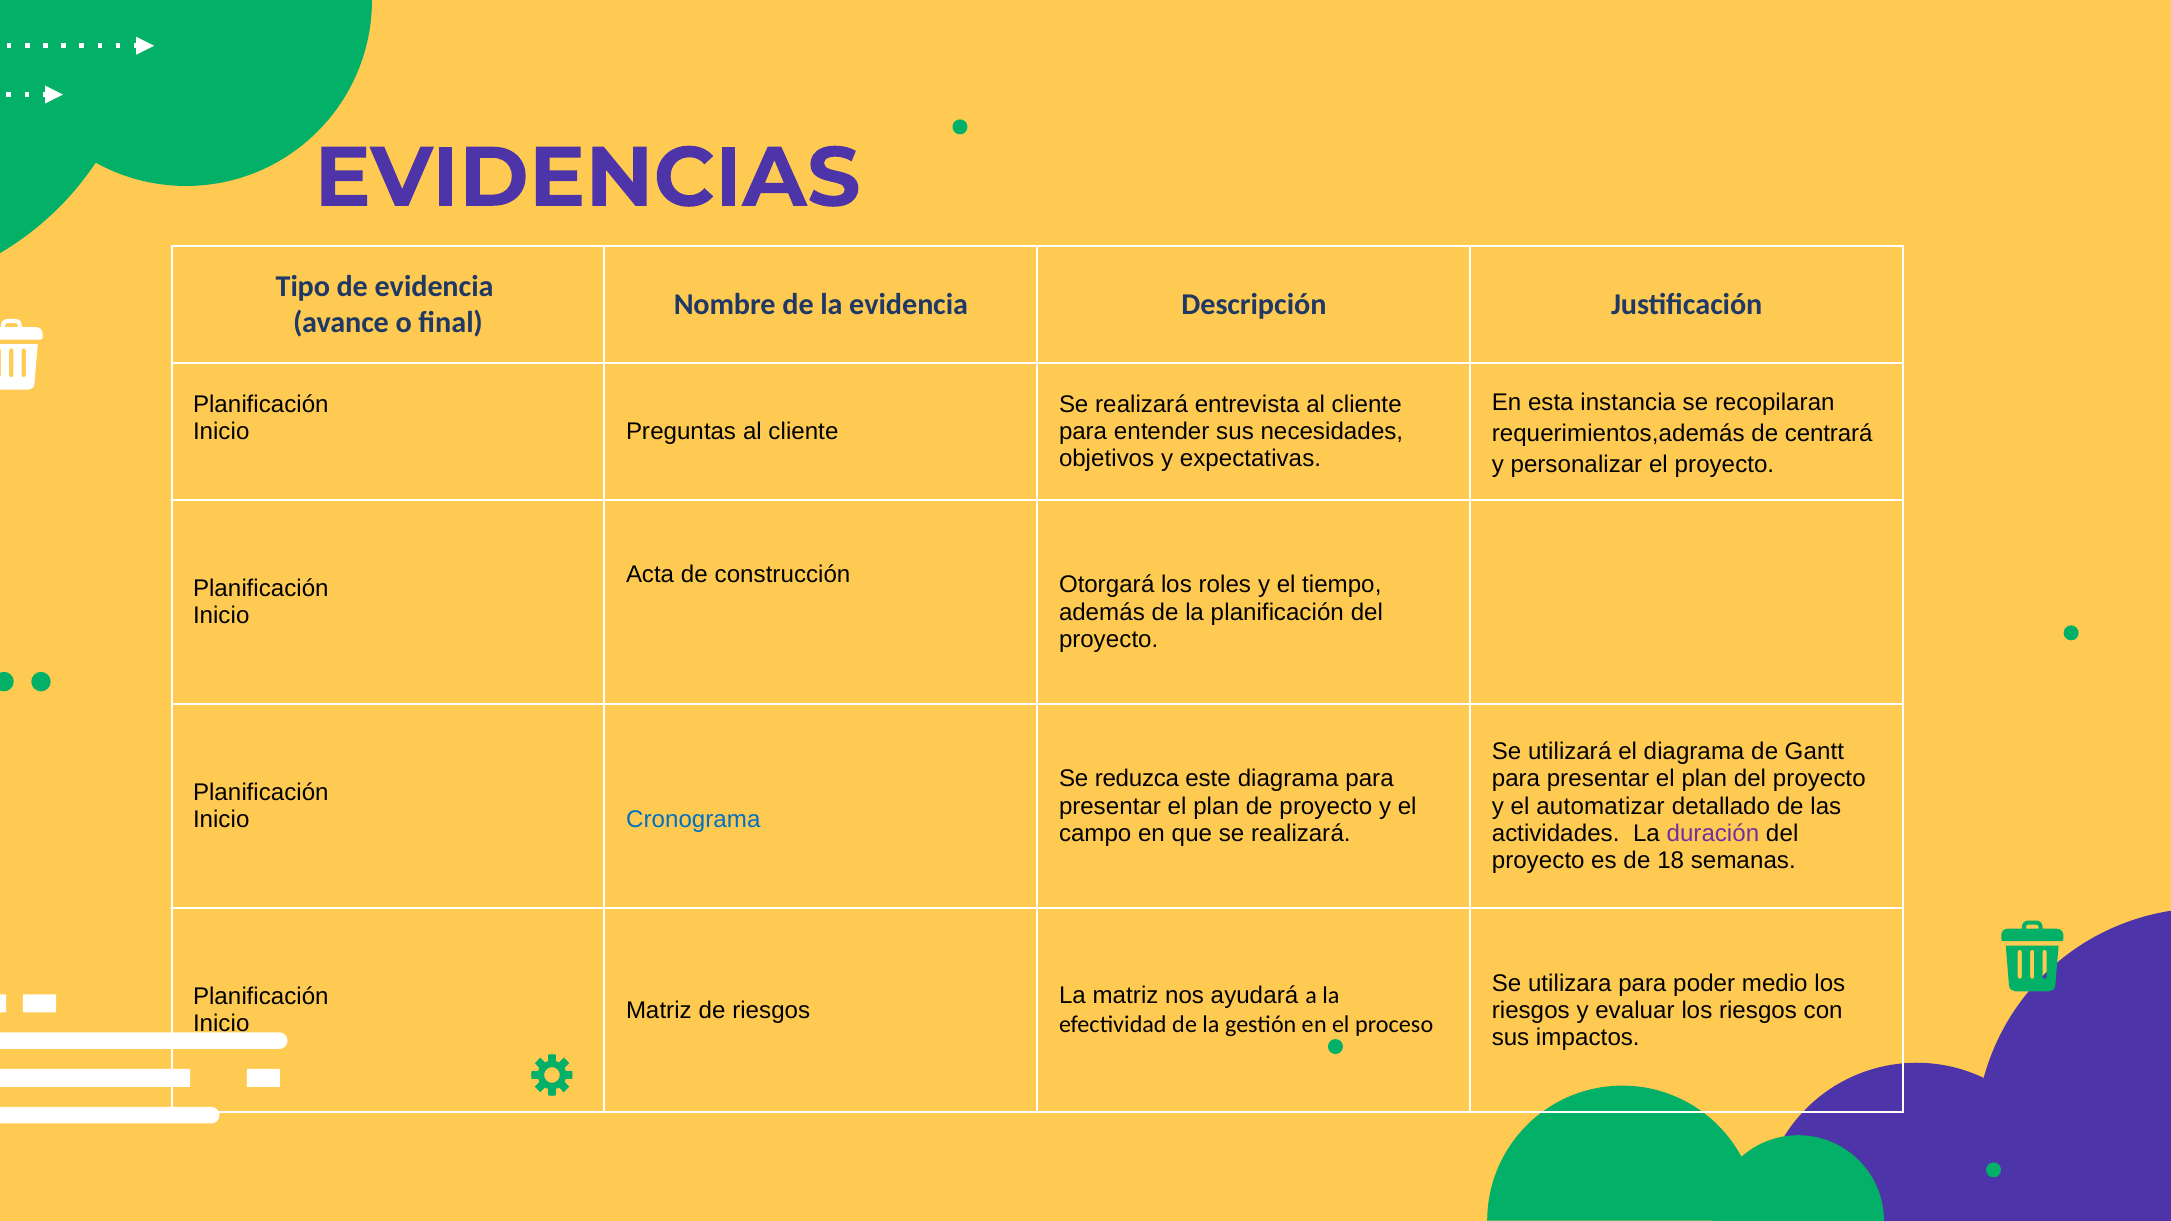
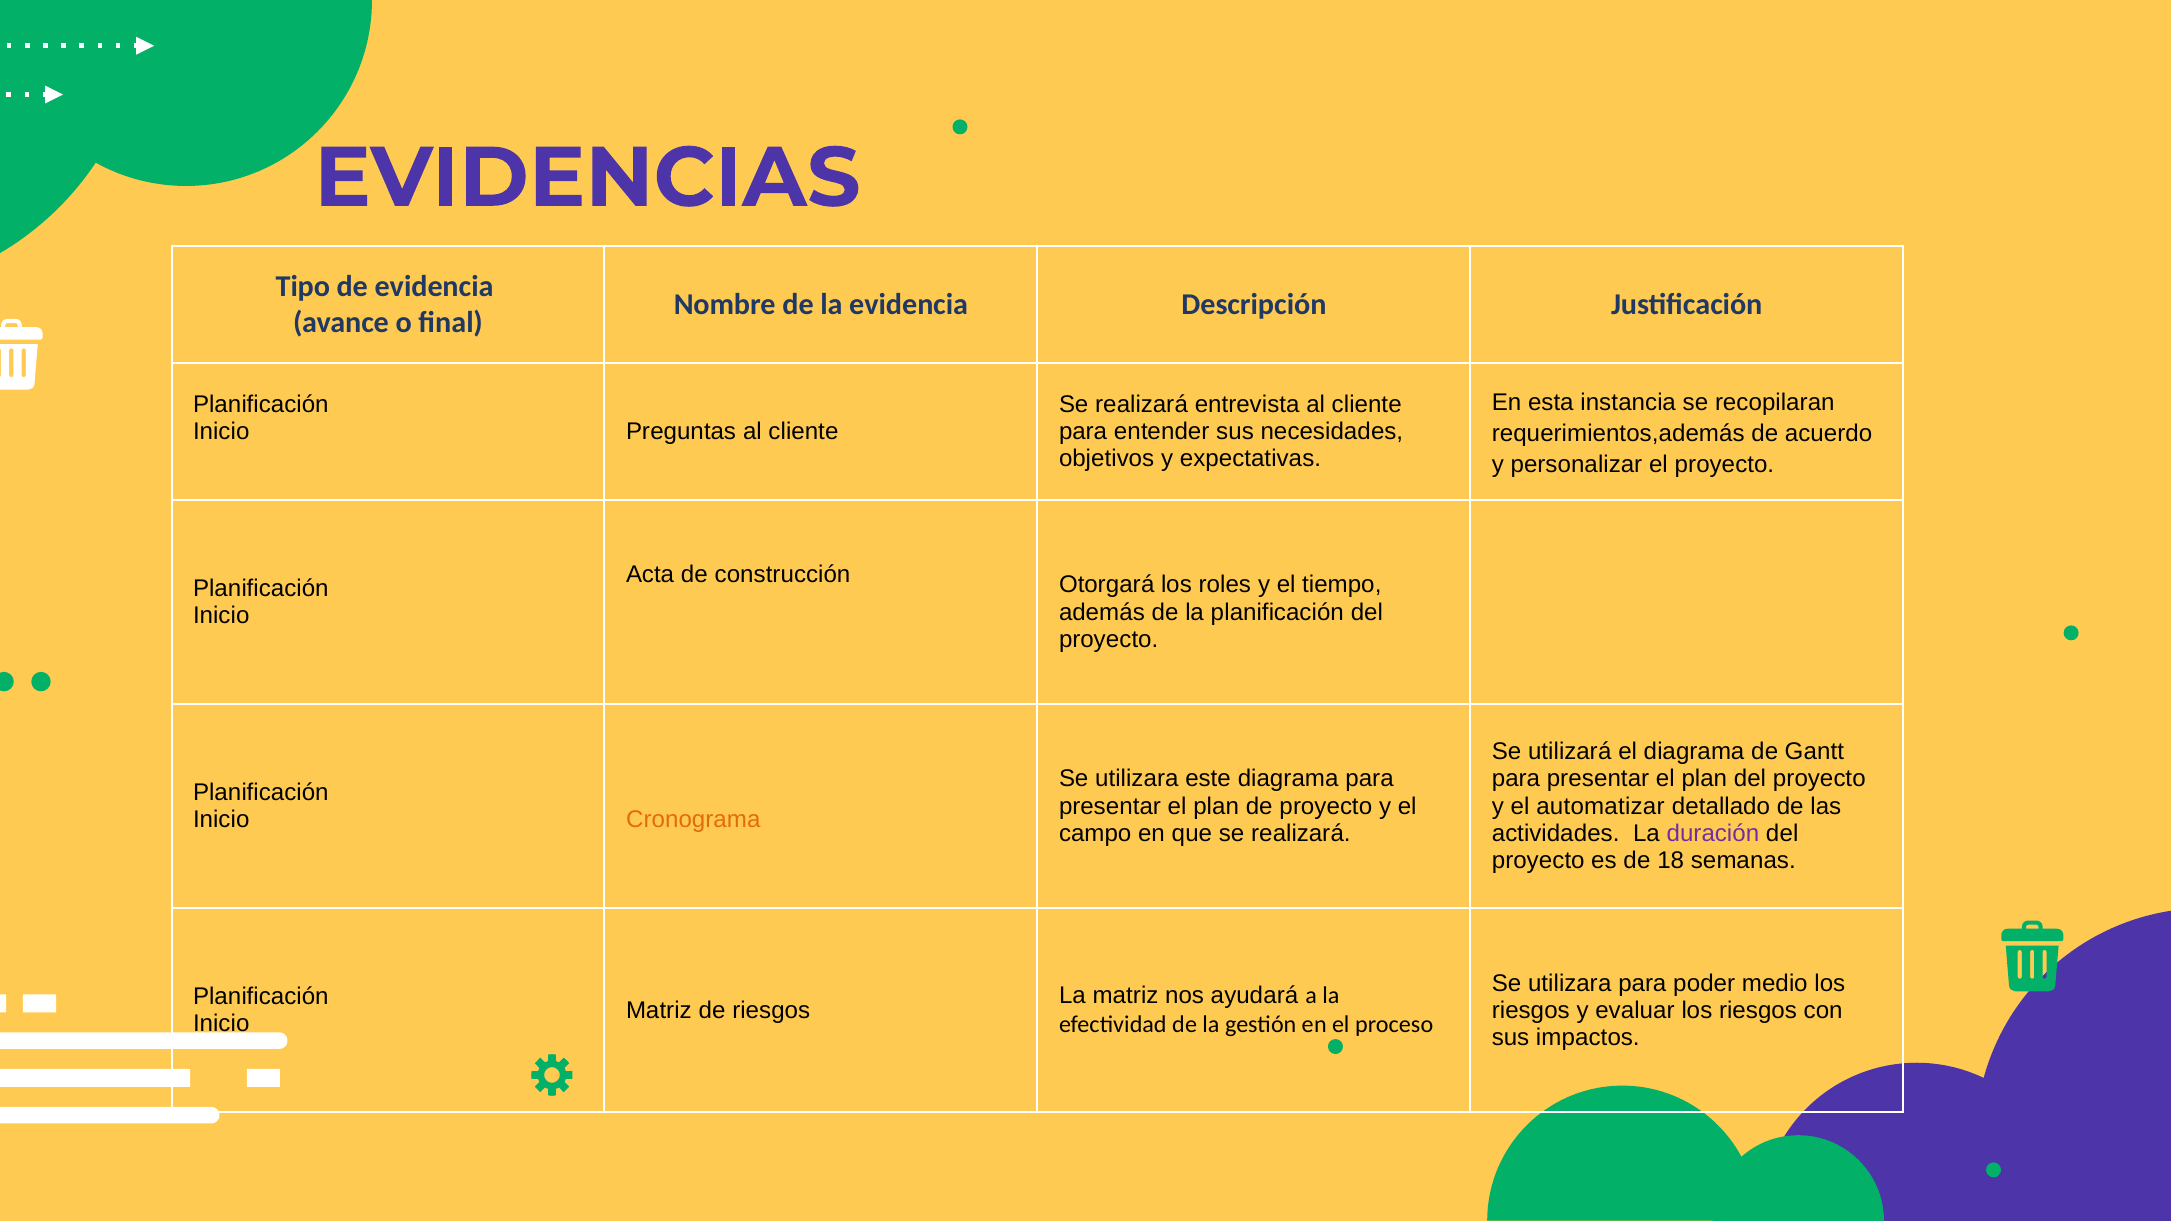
centrará: centrará -> acuerdo (1829, 434)
reduzca: reduzca -> utilizara (1137, 779)
Cronograma colour: blue -> orange (693, 820)
